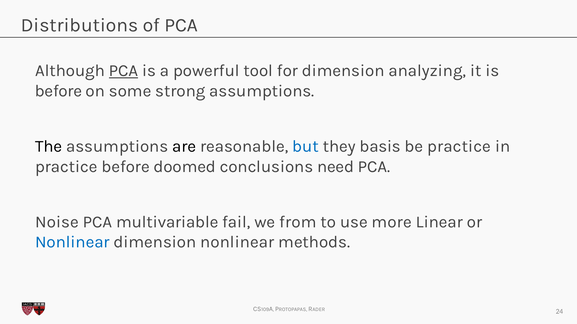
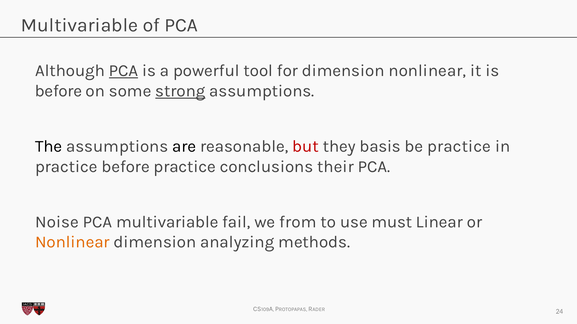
Distributions: Distributions -> Multivariable (79, 25)
dimension analyzing: analyzing -> nonlinear (427, 71)
strong underline: none -> present (180, 91)
but colour: blue -> red (305, 147)
before doomed: doomed -> practice (185, 167)
need: need -> their (335, 167)
more: more -> must (392, 222)
Nonlinear colour: blue -> orange (72, 242)
dimension nonlinear: nonlinear -> analyzing (237, 242)
